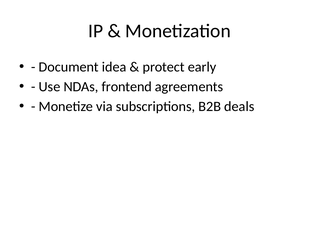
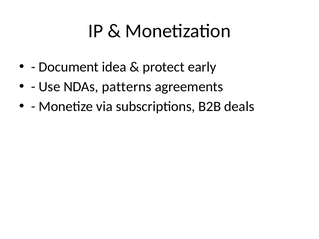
frontend: frontend -> patterns (127, 87)
